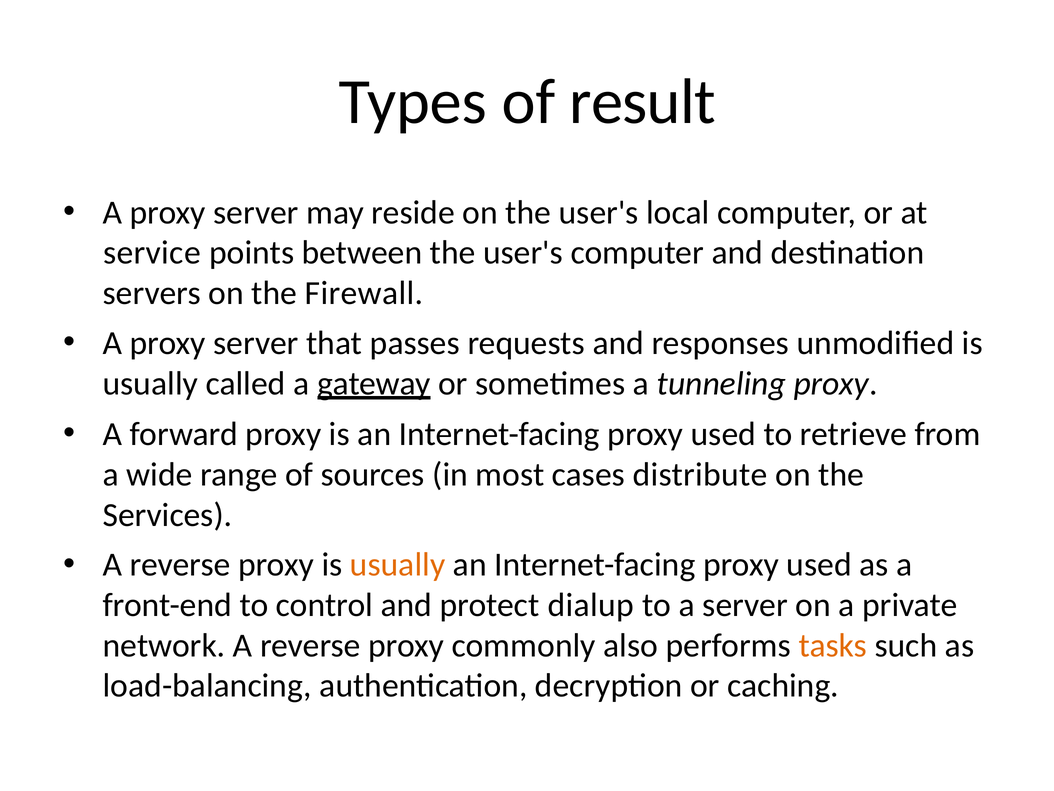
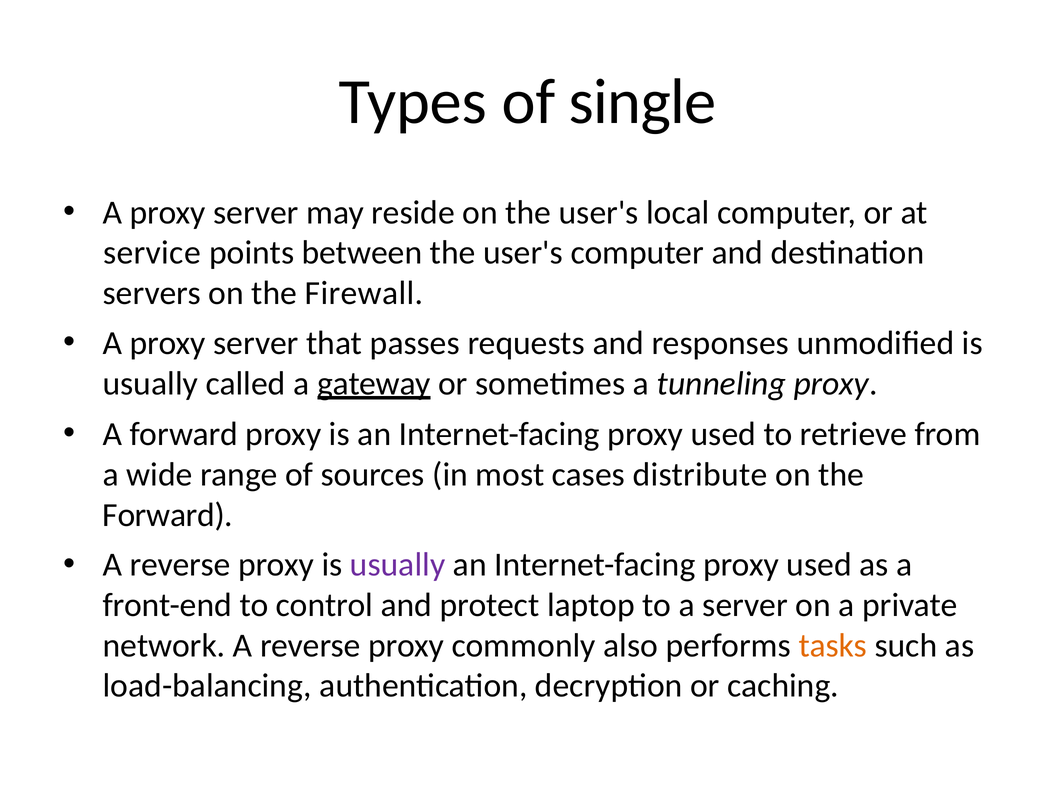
result: result -> single (643, 102)
Services: Services -> Forward (168, 515)
usually colour: orange -> purple (398, 564)
dialup: dialup -> laptop (591, 605)
